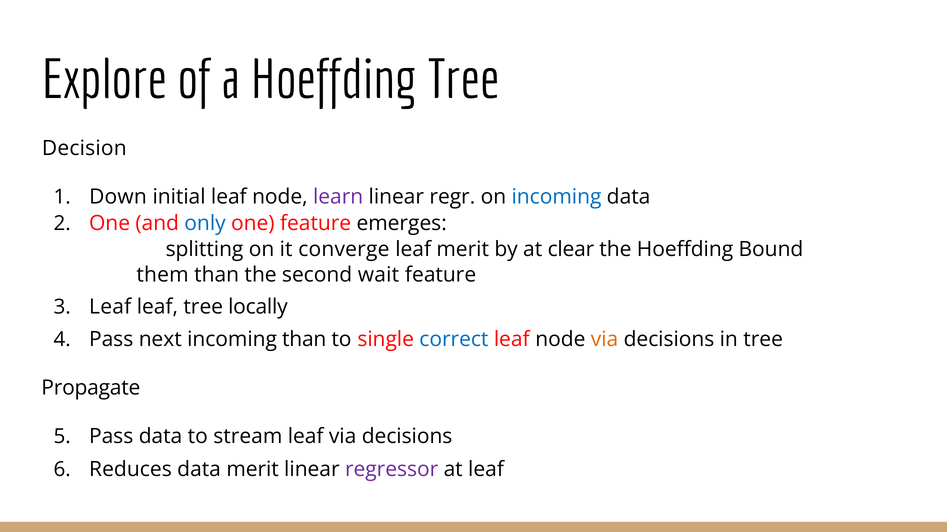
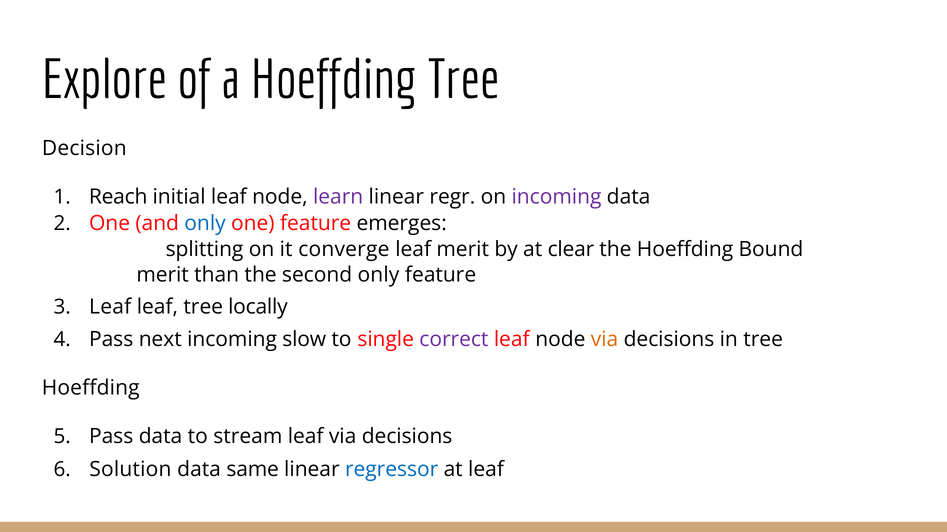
Down: Down -> Reach (118, 197)
incoming colour: blue -> purple (556, 197)
them: them -> merit (163, 275)
second wait: wait -> only (378, 275)
incoming than: than -> slow (304, 340)
correct colour: blue -> purple (454, 340)
Propagate: Propagate -> Hoeffding (91, 388)
Reduces: Reduces -> Solution (130, 470)
data merit: merit -> same (253, 470)
regressor colour: purple -> blue (392, 470)
